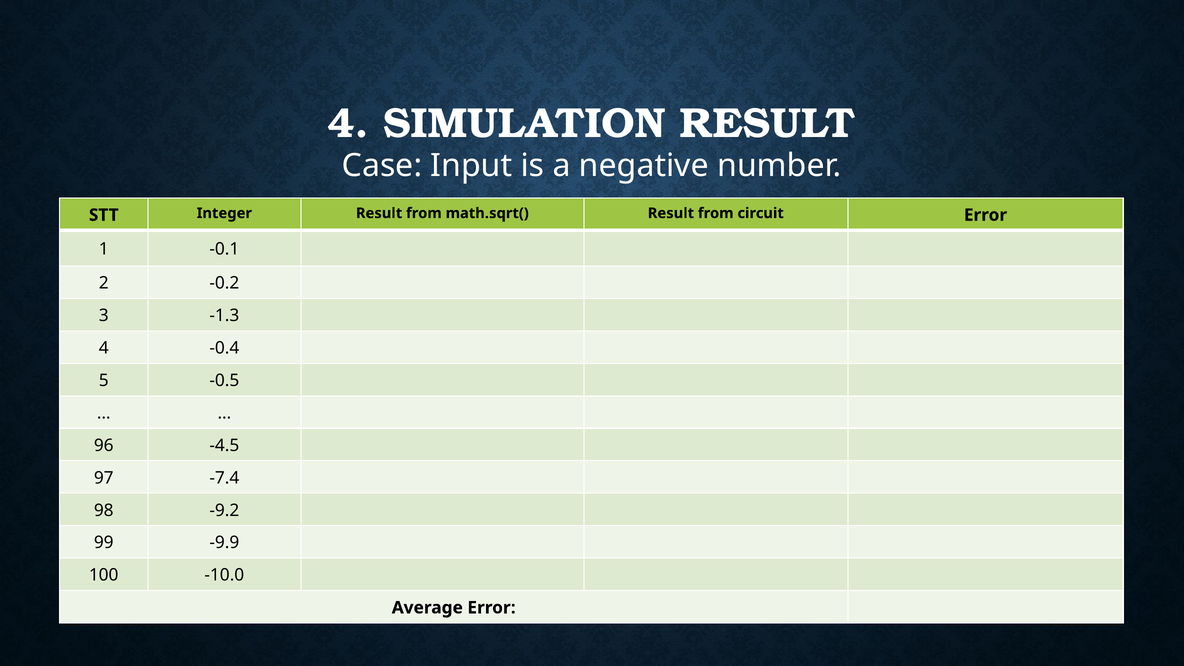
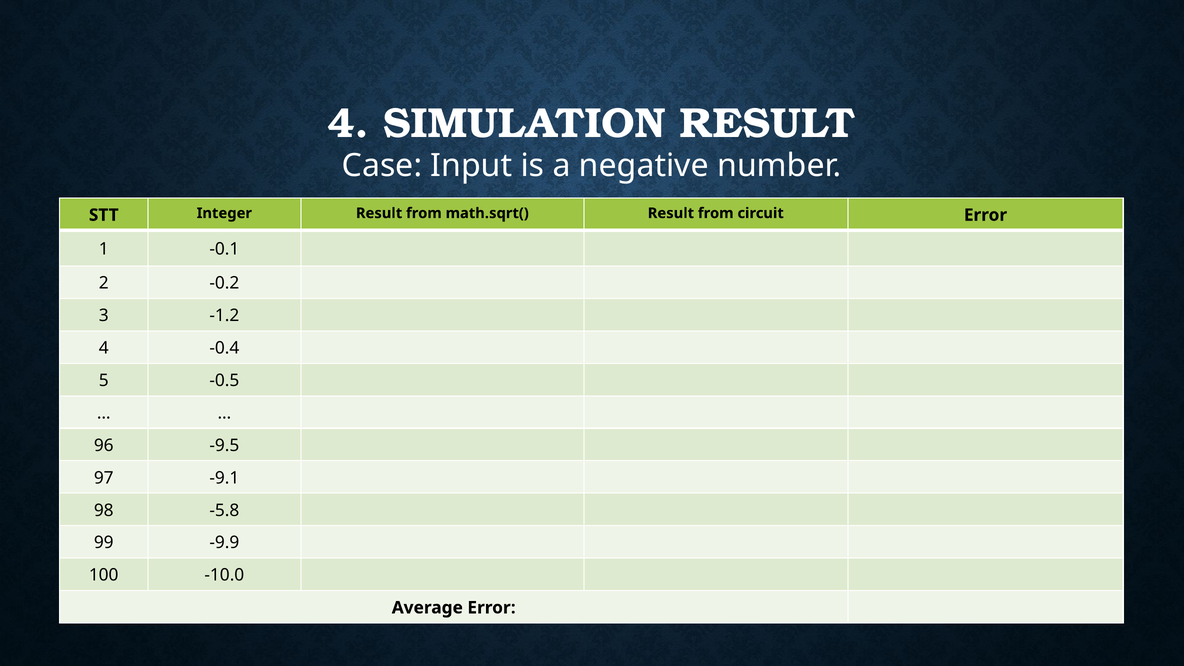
-1.3: -1.3 -> -1.2 (224, 316)
-4.5: -4.5 -> -9.5 (224, 445)
-7.4: -7.4 -> -9.1 (224, 478)
-9.2: -9.2 -> -5.8 (224, 510)
